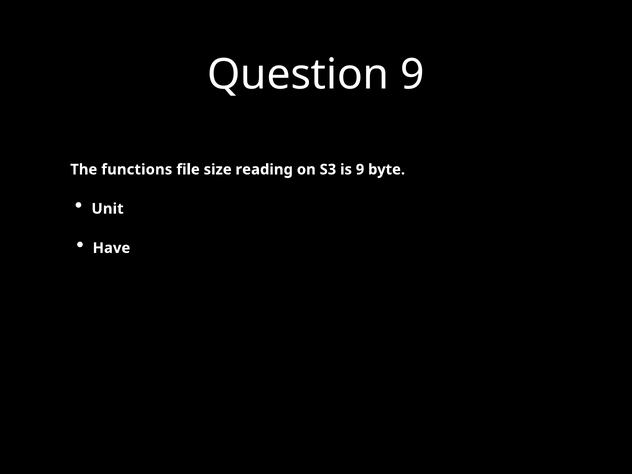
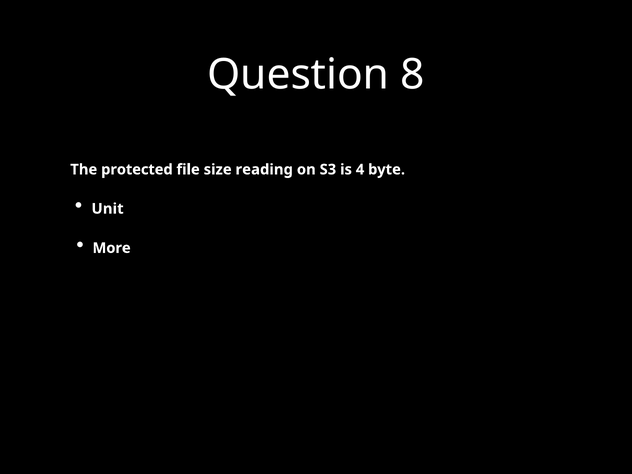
Question 9: 9 -> 8 (413, 75)
functions: functions -> protected (137, 170)
is 9: 9 -> 4 (360, 170)
Have: Have -> More (112, 248)
